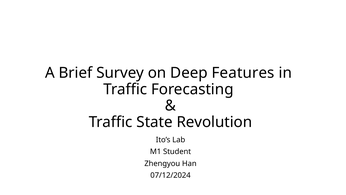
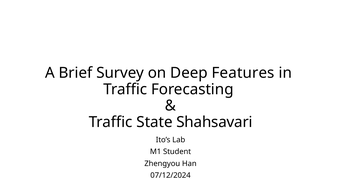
Revolution: Revolution -> Shahsavari (214, 122)
